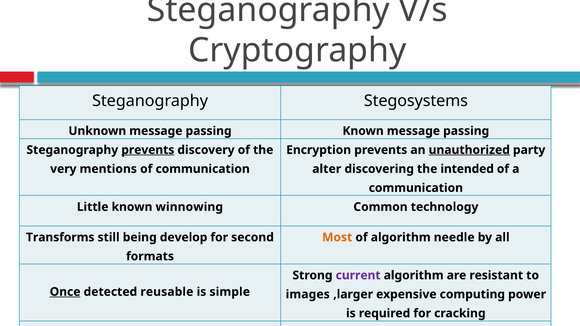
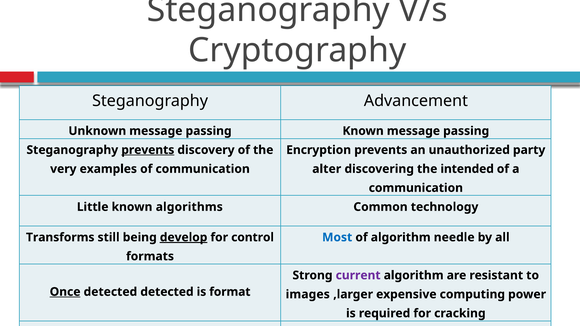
Stegosystems: Stegosystems -> Advancement (416, 101)
unauthorized underline: present -> none (469, 150)
mentions: mentions -> examples (108, 169)
winnowing: winnowing -> algorithms (189, 207)
develop underline: none -> present (184, 238)
second: second -> control (253, 238)
Most colour: orange -> blue (337, 238)
detected reusable: reusable -> detected (167, 292)
simple: simple -> format (230, 292)
